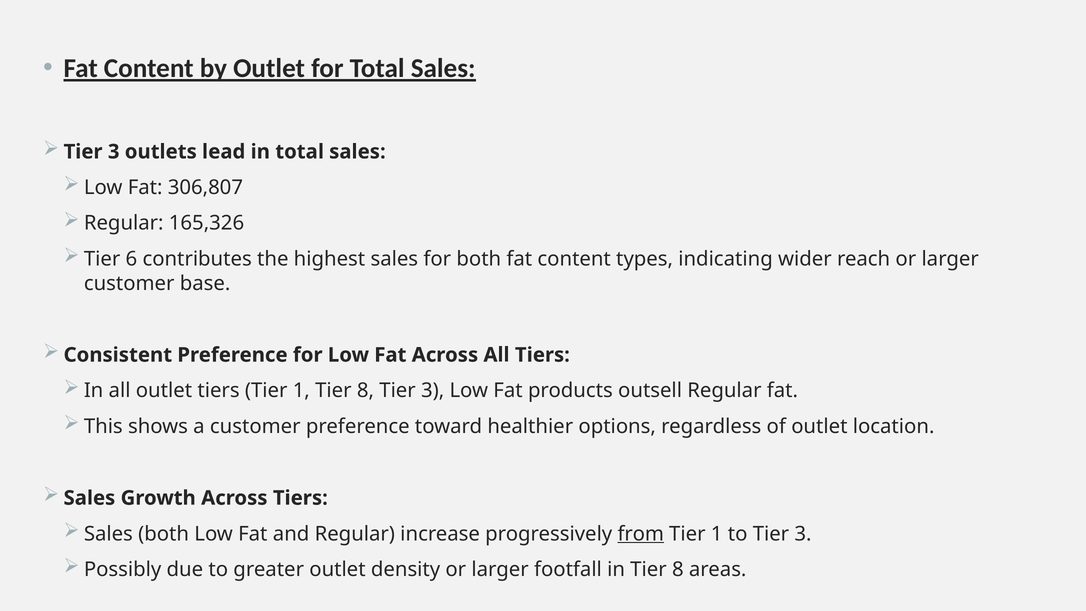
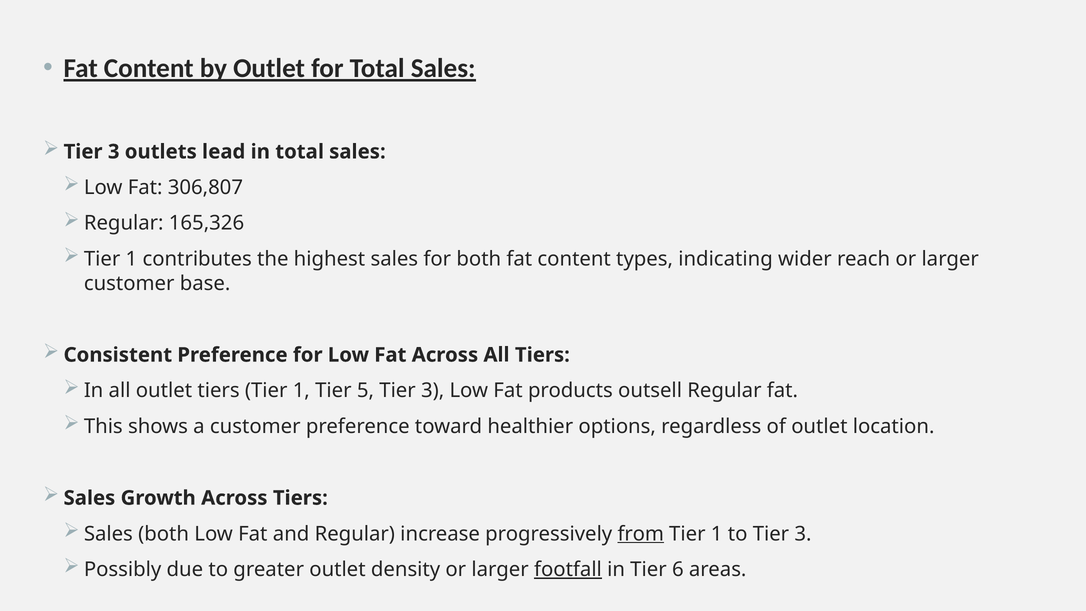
6: 6 -> 1 (131, 259)
1 Tier 8: 8 -> 5 (365, 391)
footfall underline: none -> present (568, 569)
in Tier 8: 8 -> 6 (678, 569)
